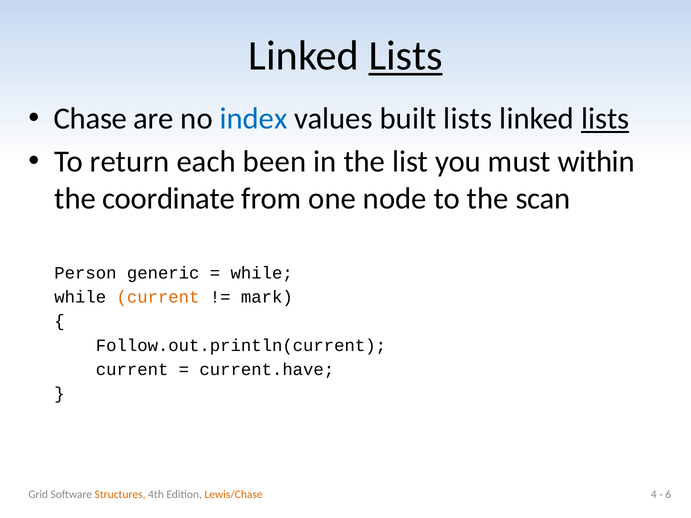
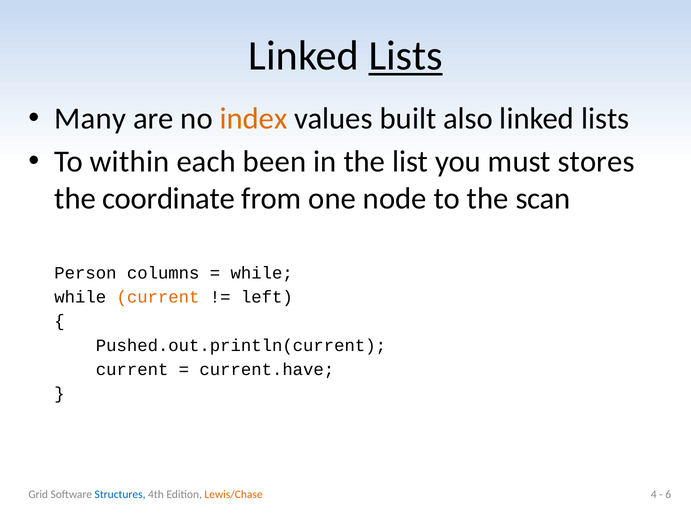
Chase: Chase -> Many (90, 119)
index colour: blue -> orange (254, 119)
built lists: lists -> also (468, 119)
lists underline: present -> none (605, 119)
return: return -> within (130, 162)
within: within -> stores (596, 162)
generic: generic -> columns (163, 273)
mark: mark -> left (267, 297)
Follow.out.println(current: Follow.out.println(current -> Pushed.out.println(current (241, 346)
Structures colour: orange -> blue (120, 495)
